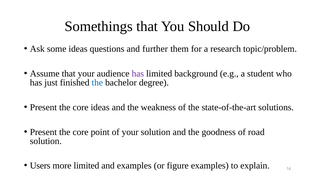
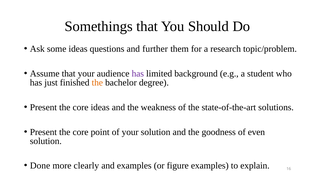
the colour: blue -> orange (97, 83)
road: road -> even (256, 132)
Users: Users -> Done (40, 166)
more limited: limited -> clearly (86, 166)
